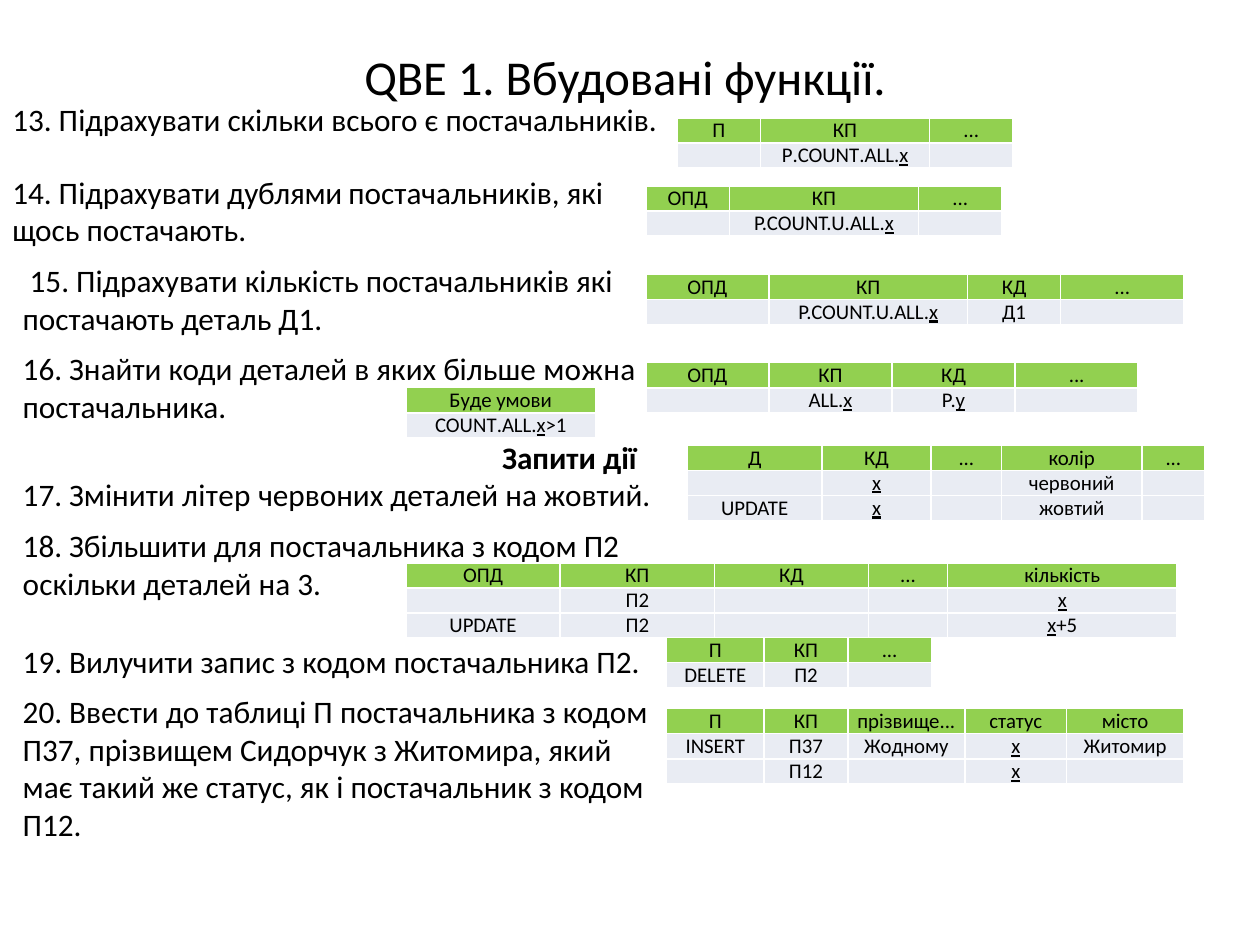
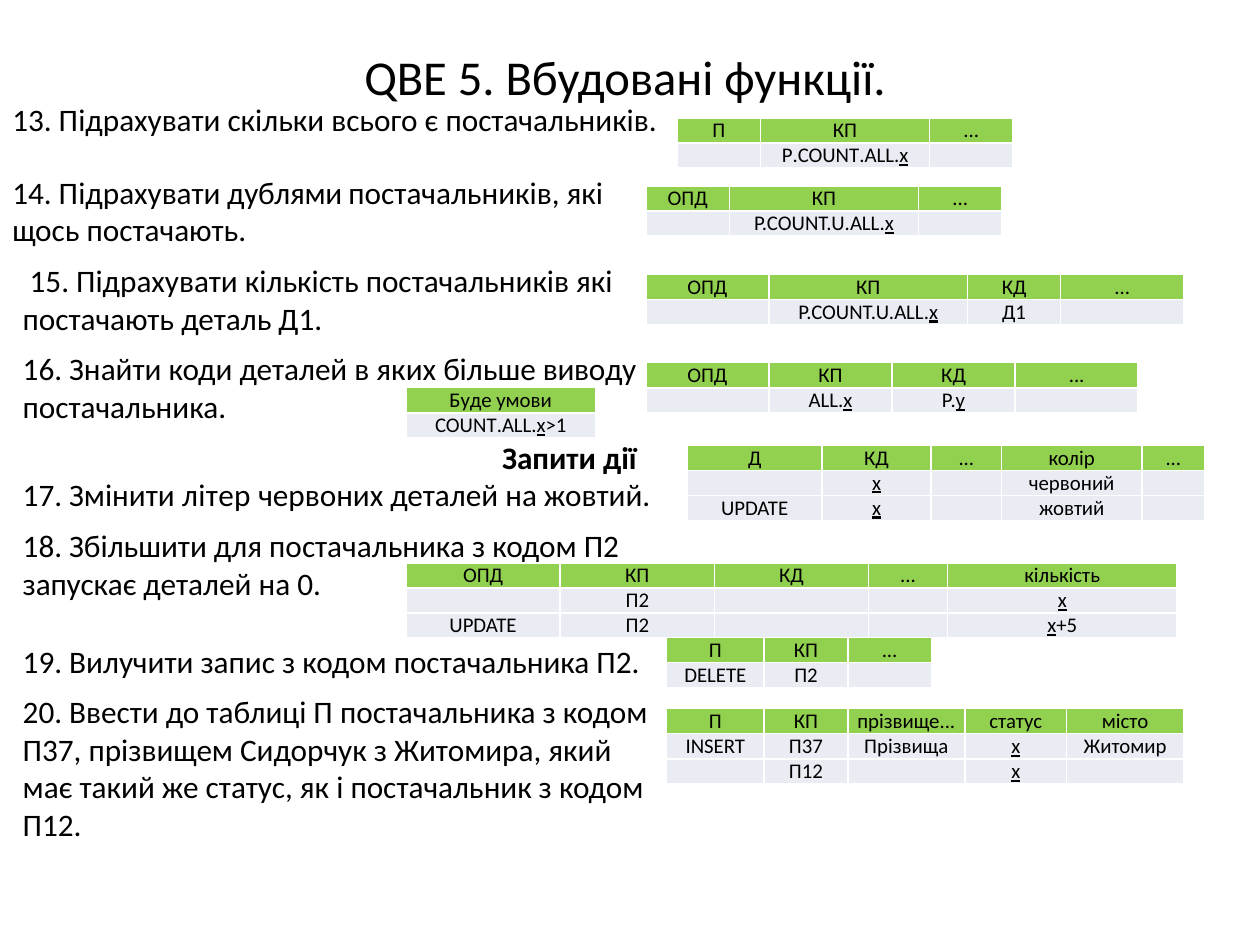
1: 1 -> 5 (476, 79)
можна: можна -> виводу (590, 370)
оскільки: оскільки -> запускає (80, 585)
3: 3 -> 0 (309, 585)
Жодному: Жодному -> Прізвища (906, 746)
